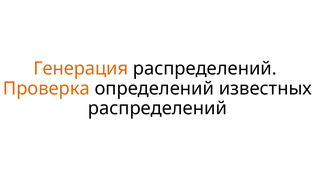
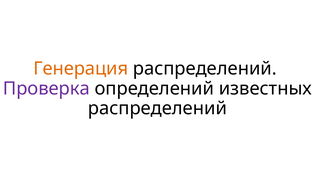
Проверка colour: orange -> purple (46, 89)
